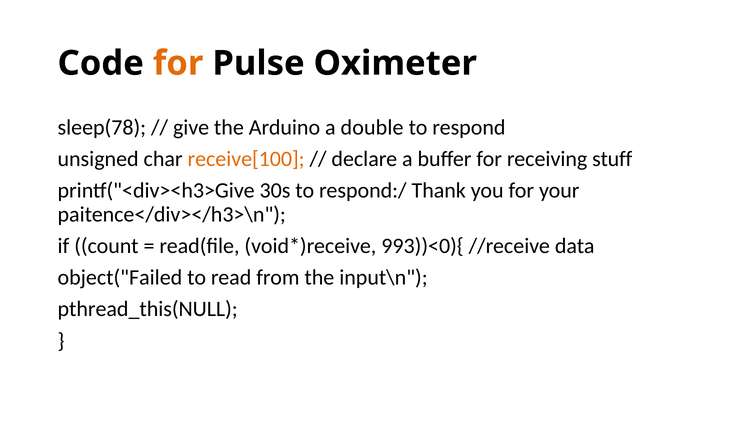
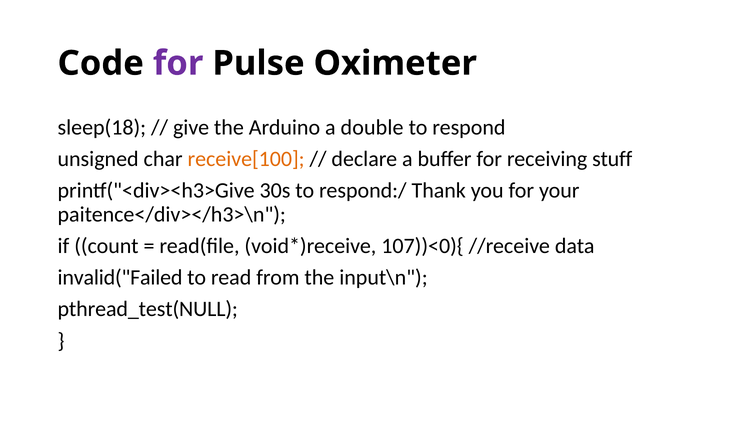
for colour: orange -> purple (178, 63)
sleep(78: sleep(78 -> sleep(18 (102, 128)
993))<0){: 993))<0){ -> 107))<0){ (423, 246)
object("Failed: object("Failed -> invalid("Failed (120, 278)
pthread_this(NULL: pthread_this(NULL -> pthread_test(NULL (148, 310)
